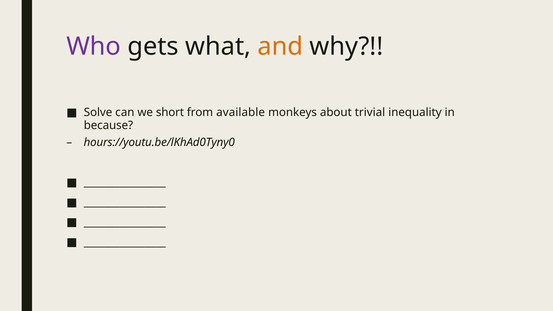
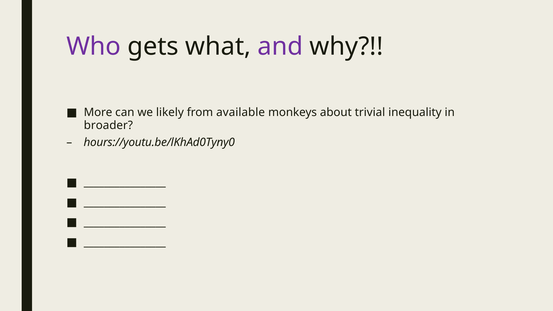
and colour: orange -> purple (280, 47)
Solve: Solve -> More (98, 112)
short: short -> likely (170, 112)
because: because -> broader (108, 125)
